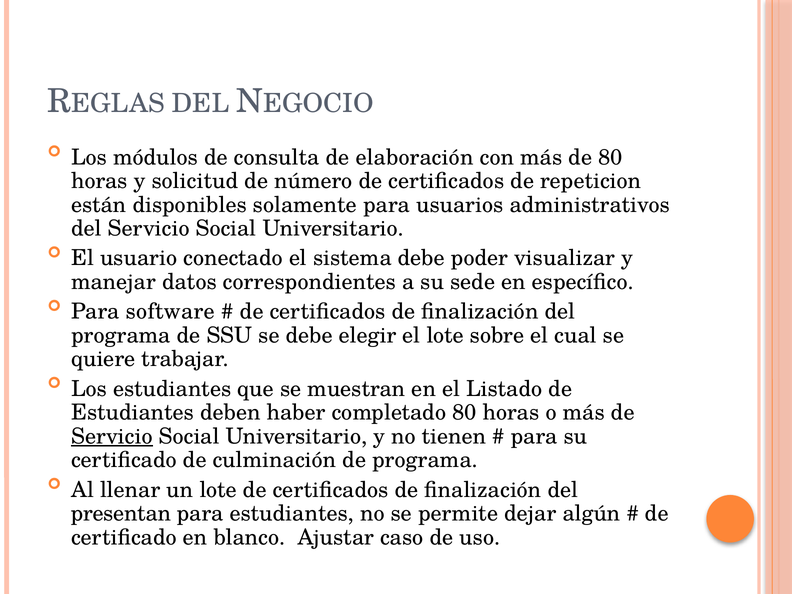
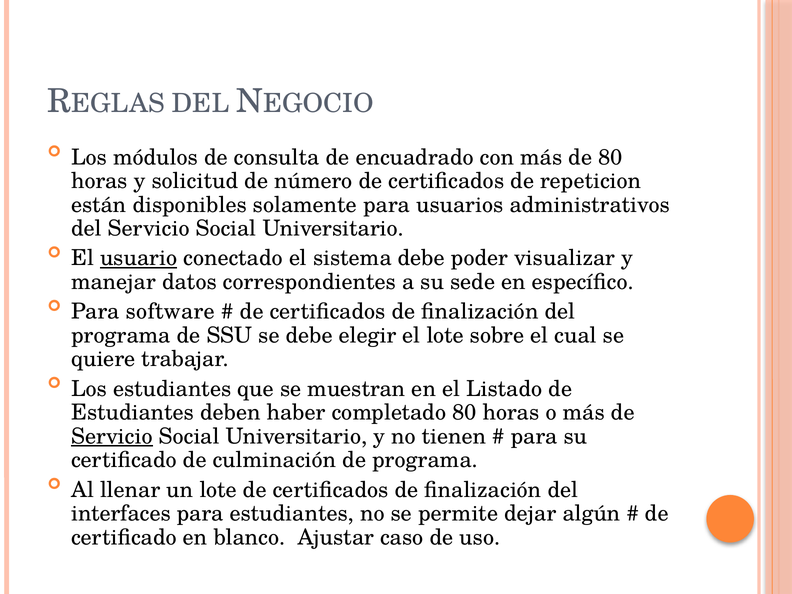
elaboración: elaboración -> encuadrado (415, 157)
usuario underline: none -> present (139, 258)
presentan: presentan -> interfaces (121, 514)
